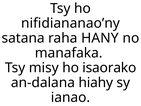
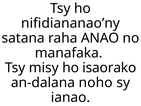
HANY: HANY -> ANAO (100, 38)
hiahy: hiahy -> noho (96, 82)
